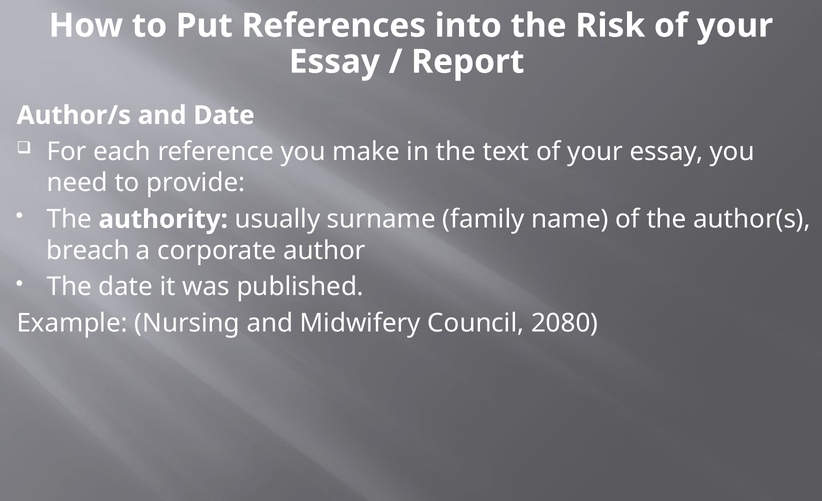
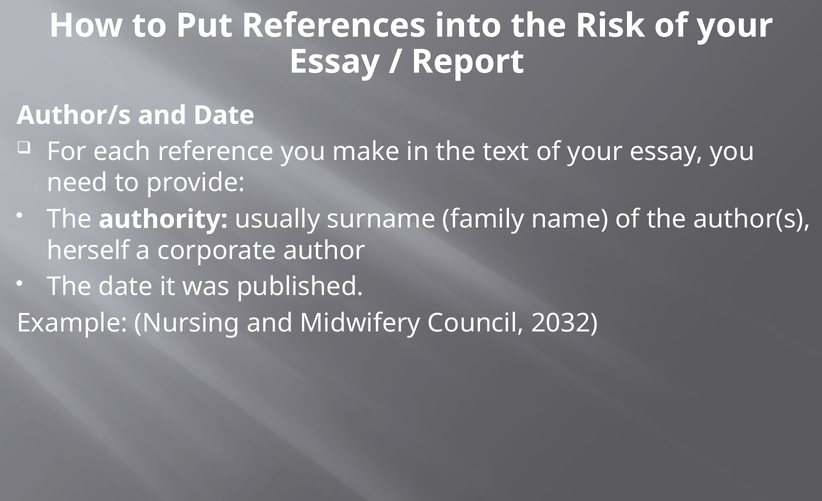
breach: breach -> herself (88, 251)
2080: 2080 -> 2032 (565, 323)
